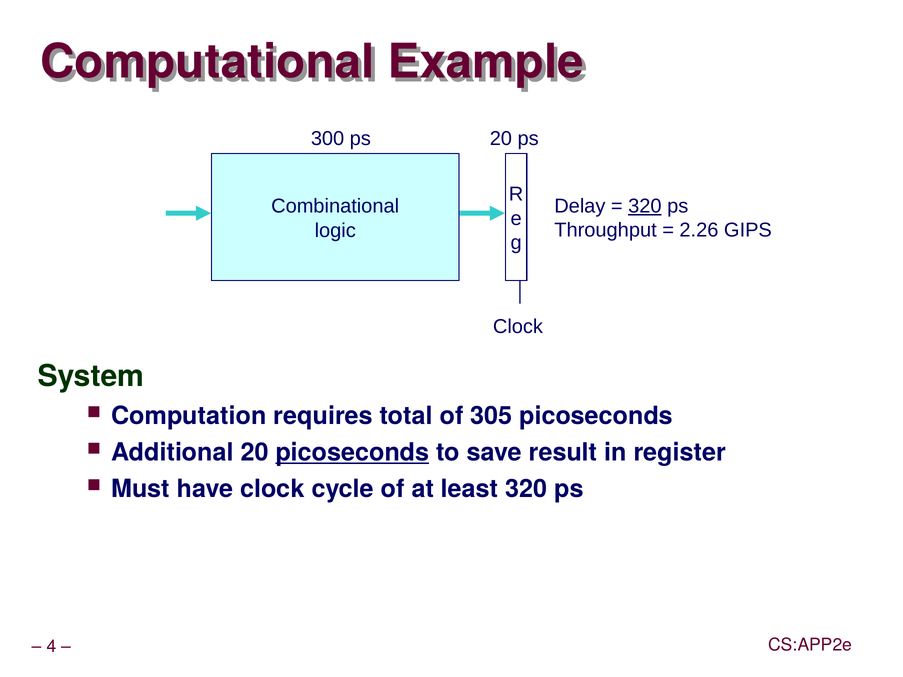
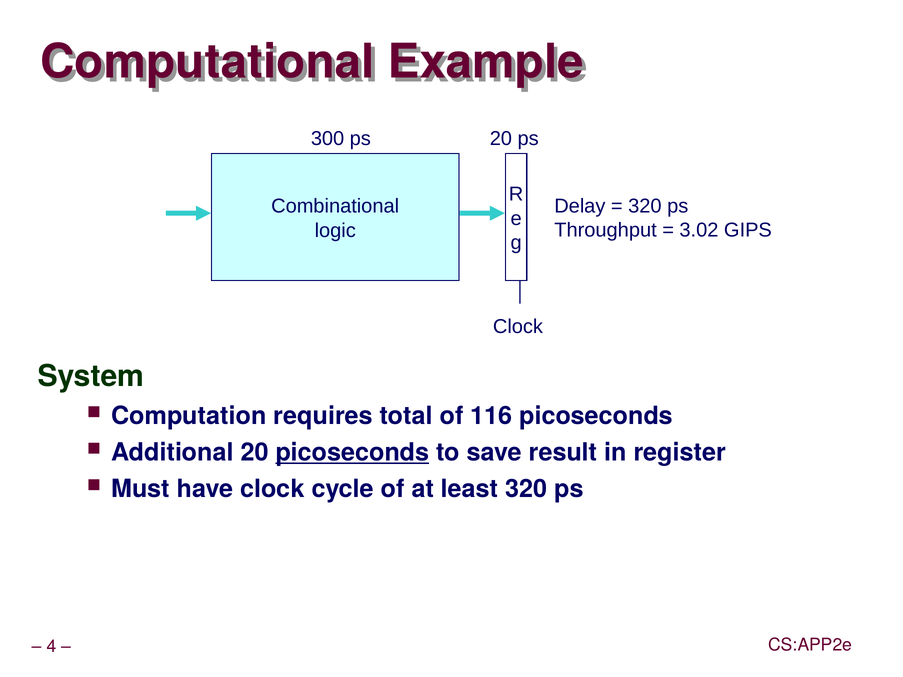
320 underline: present -> none (645, 206)
2.26: 2.26 -> 3.02 (699, 230)
305: 305 -> 116 (491, 416)
